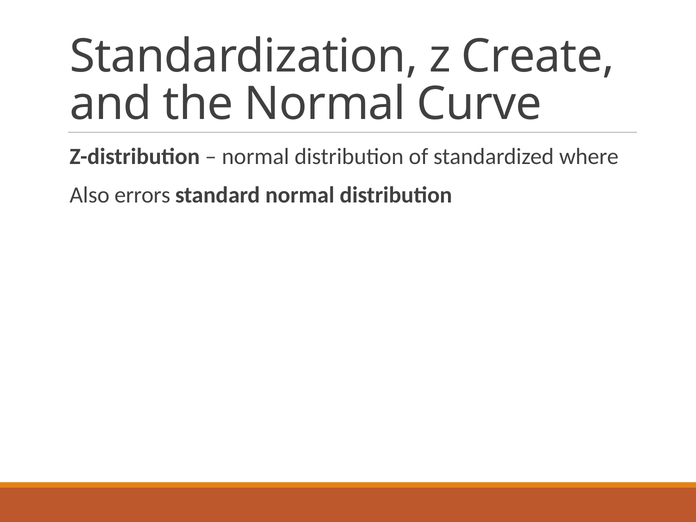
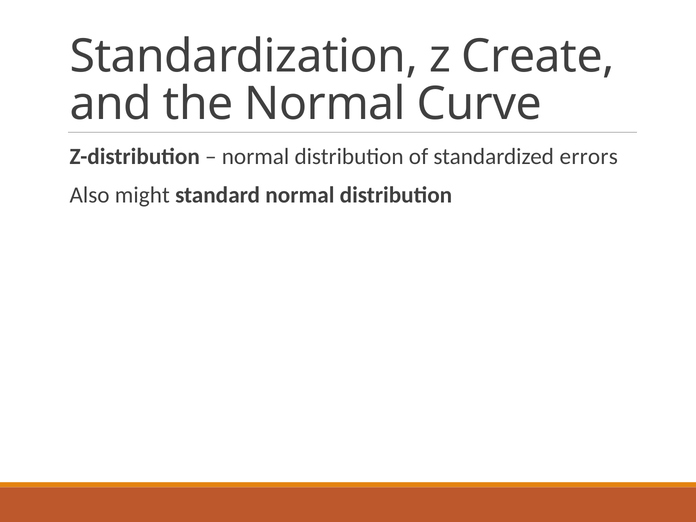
where: where -> errors (589, 156)
errors: errors -> might (142, 195)
